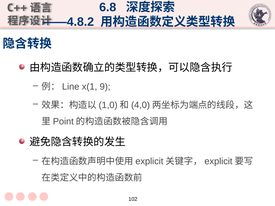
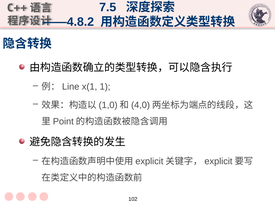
6.8: 6.8 -> 7.5 (108, 7)
9: 9 -> 1 (105, 87)
